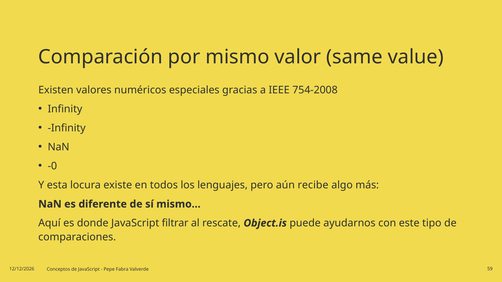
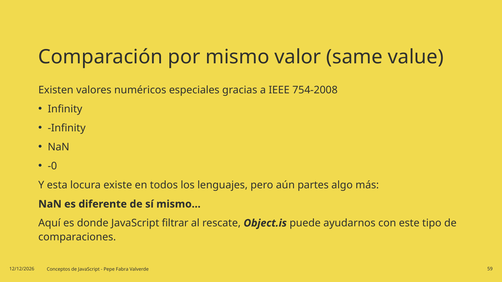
recibe: recibe -> partes (313, 185)
